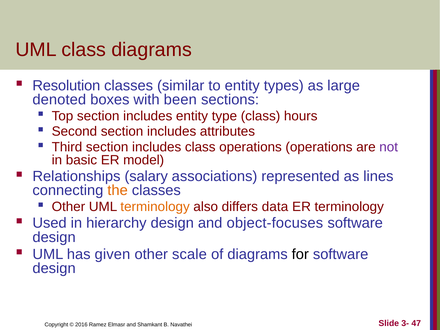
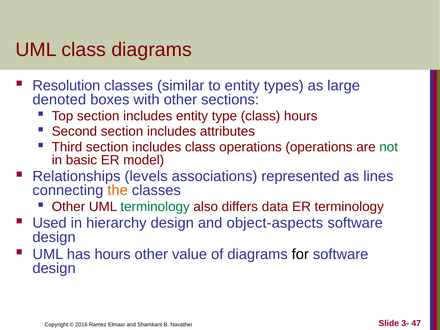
with been: been -> other (180, 100)
not colour: purple -> green (389, 147)
salary: salary -> levels (146, 176)
terminology colour: orange -> green (155, 207)
object-focuses: object-focuses -> object-aspects (275, 223)
has given: given -> hours (113, 254)
scale: scale -> value (190, 254)
